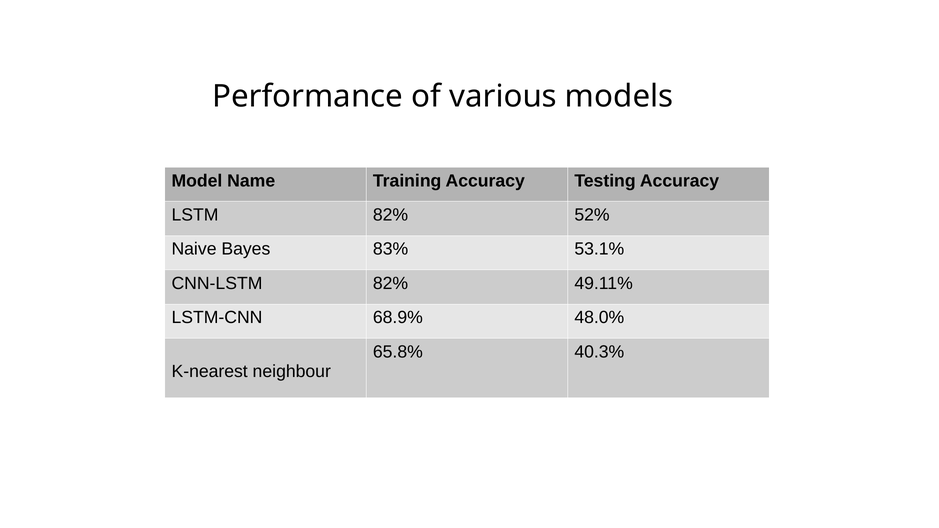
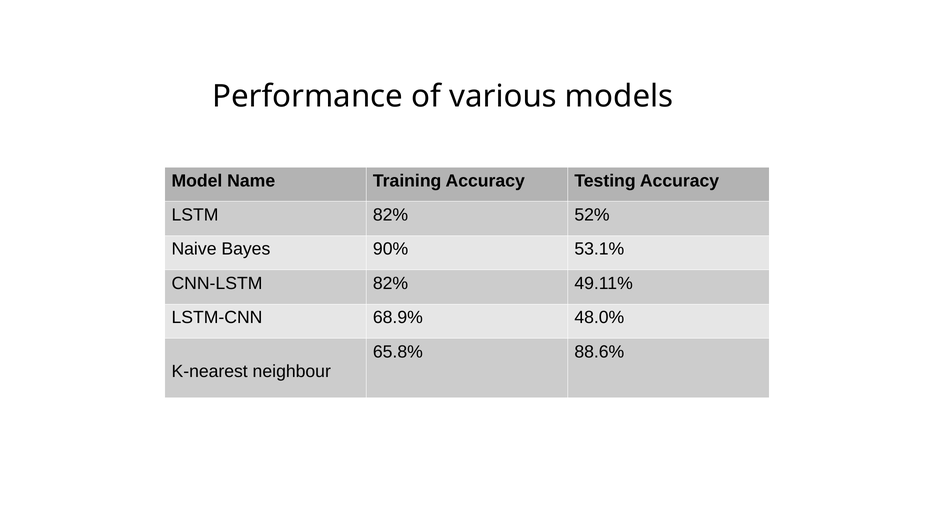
83%: 83% -> 90% (391, 249)
40.3%: 40.3% -> 88.6% (599, 352)
